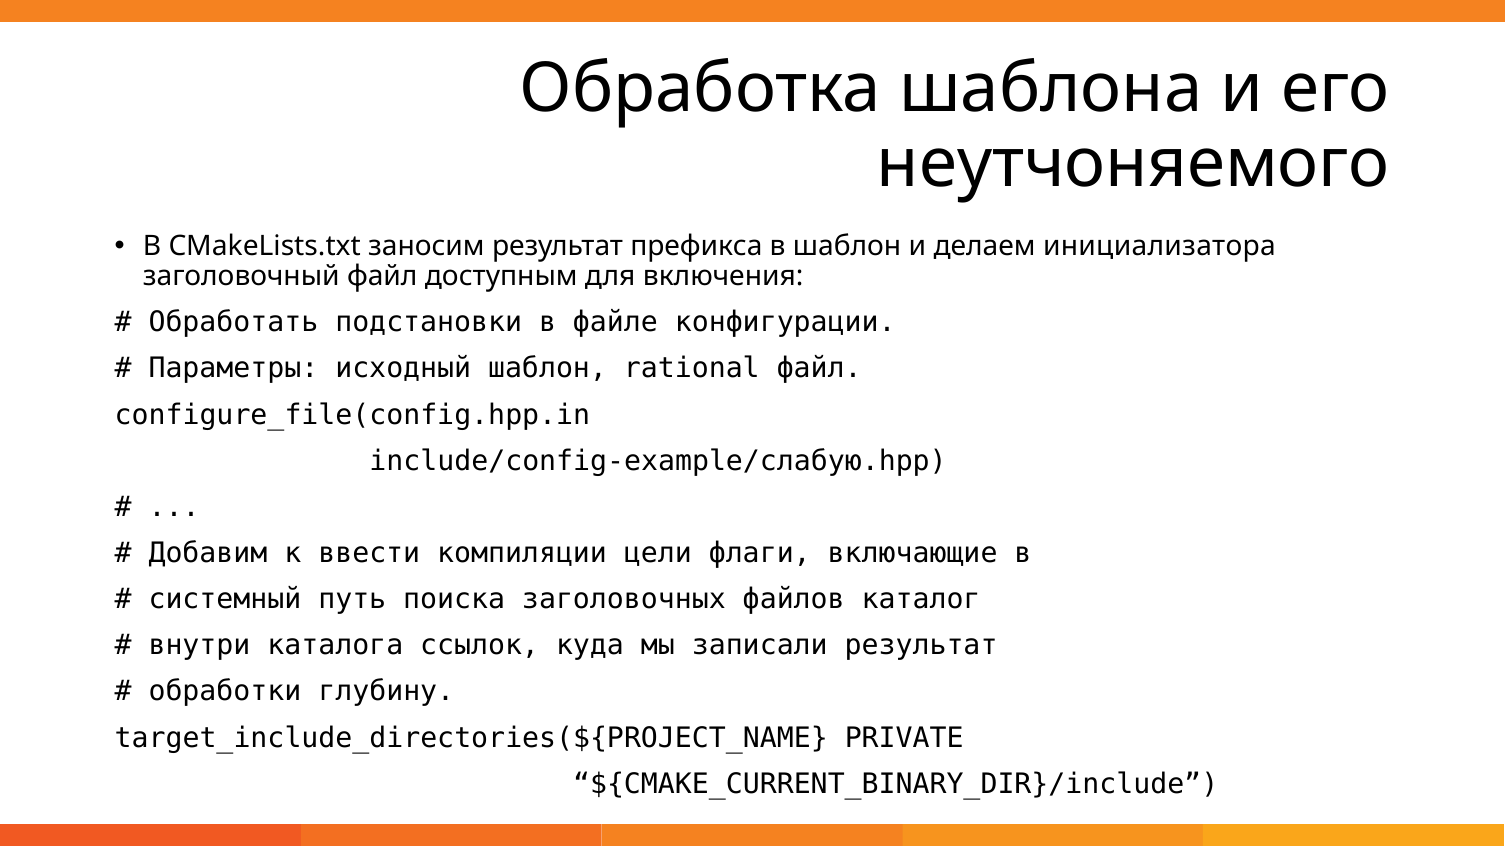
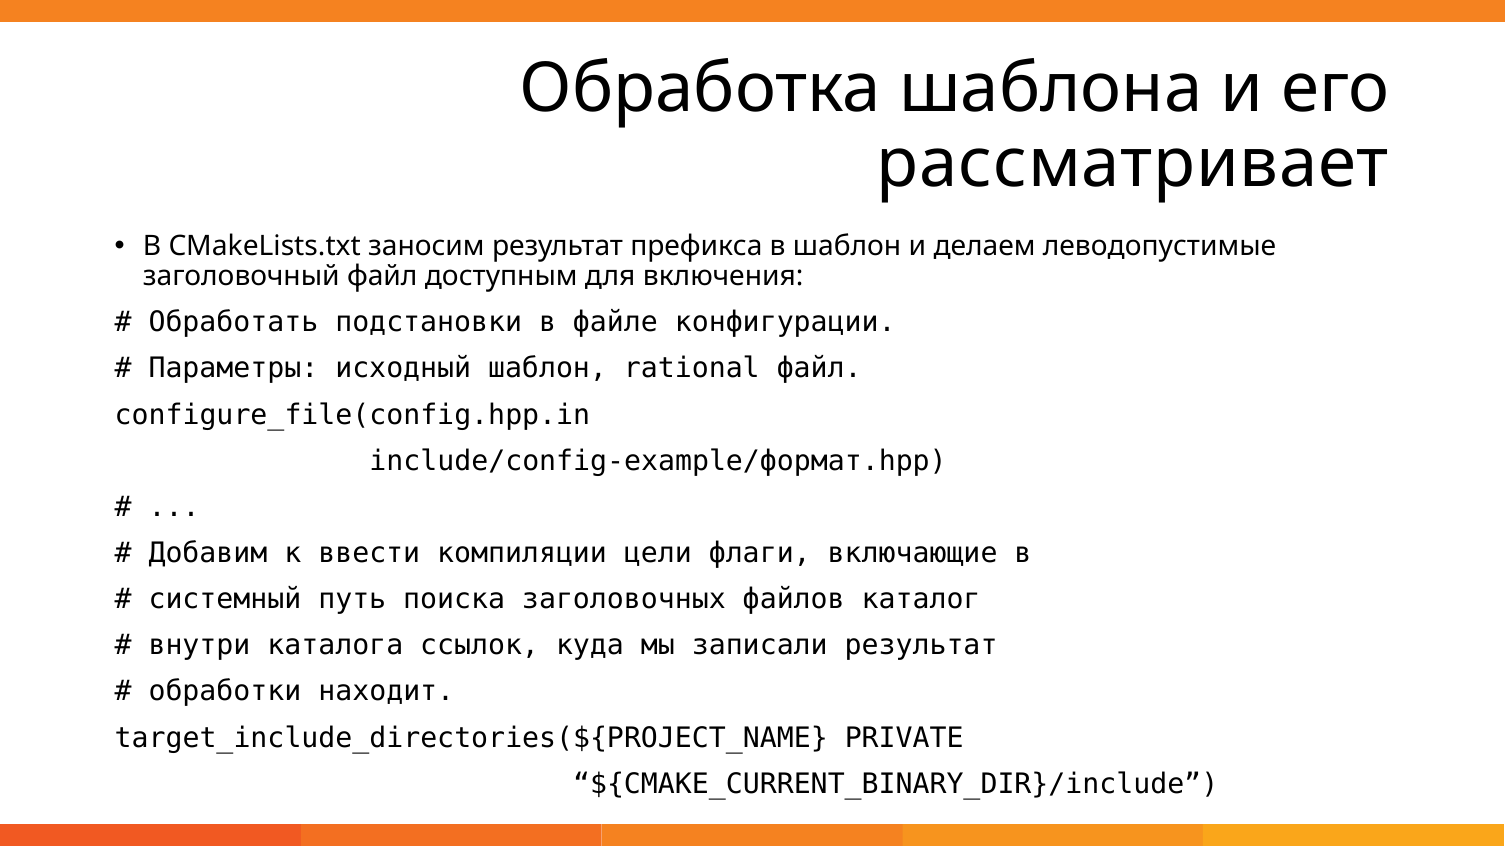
неутчоняемого: неутчоняемого -> рассматривает (1133, 164)
инициализатора: инициализатора -> леводопустимые (1160, 246)
include/config-example/слабую.hpp: include/config-example/слабую.hpp -> include/config-example/формат.hpp (658, 461)
глубину: глубину -> находит (386, 692)
